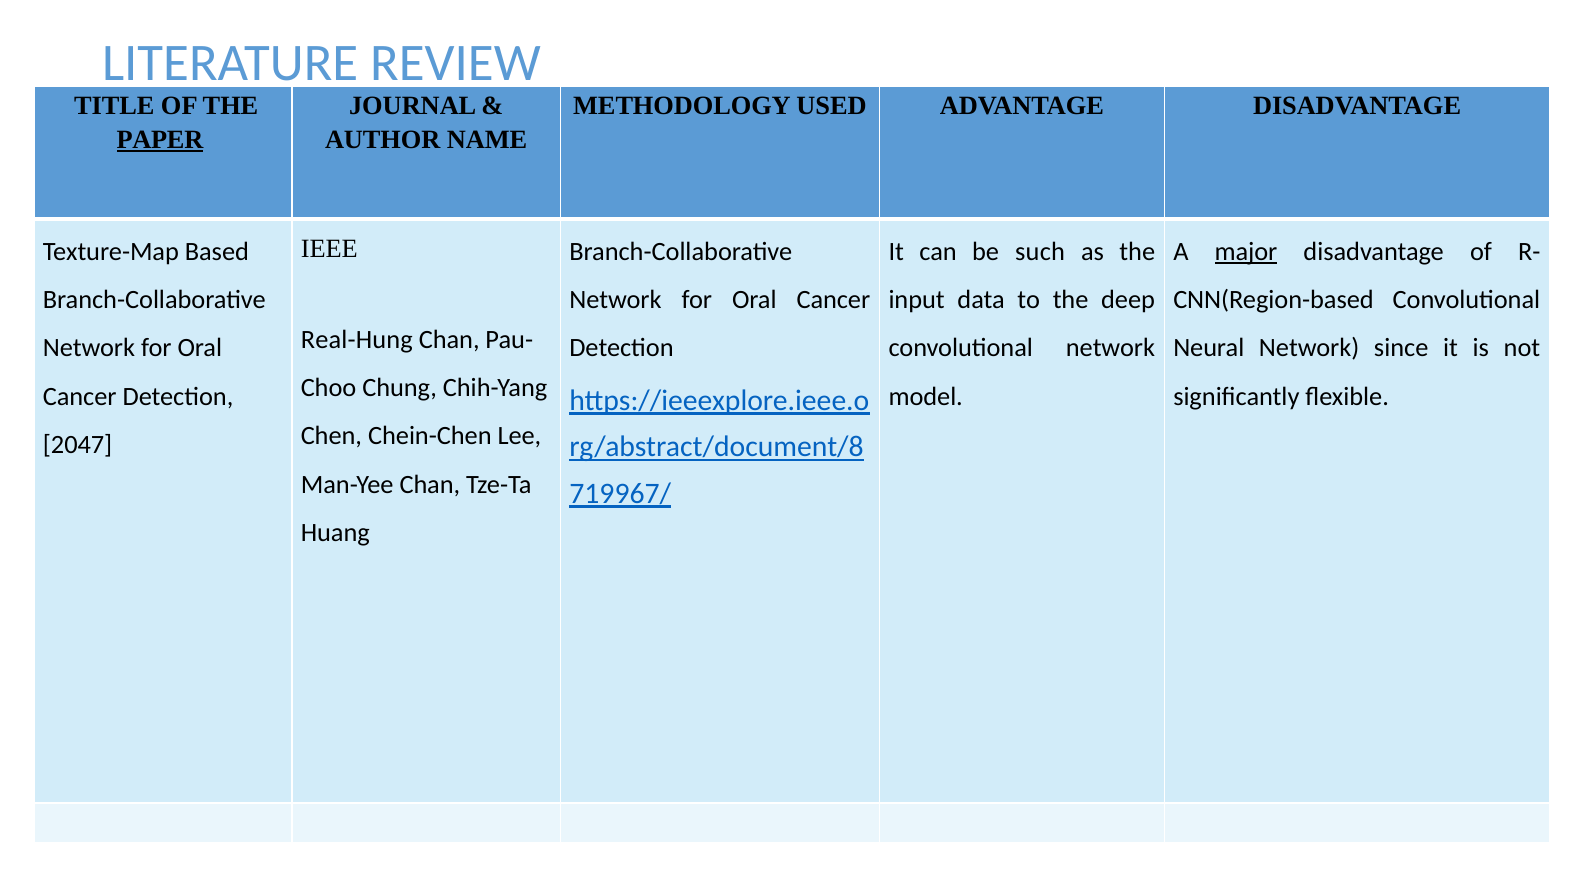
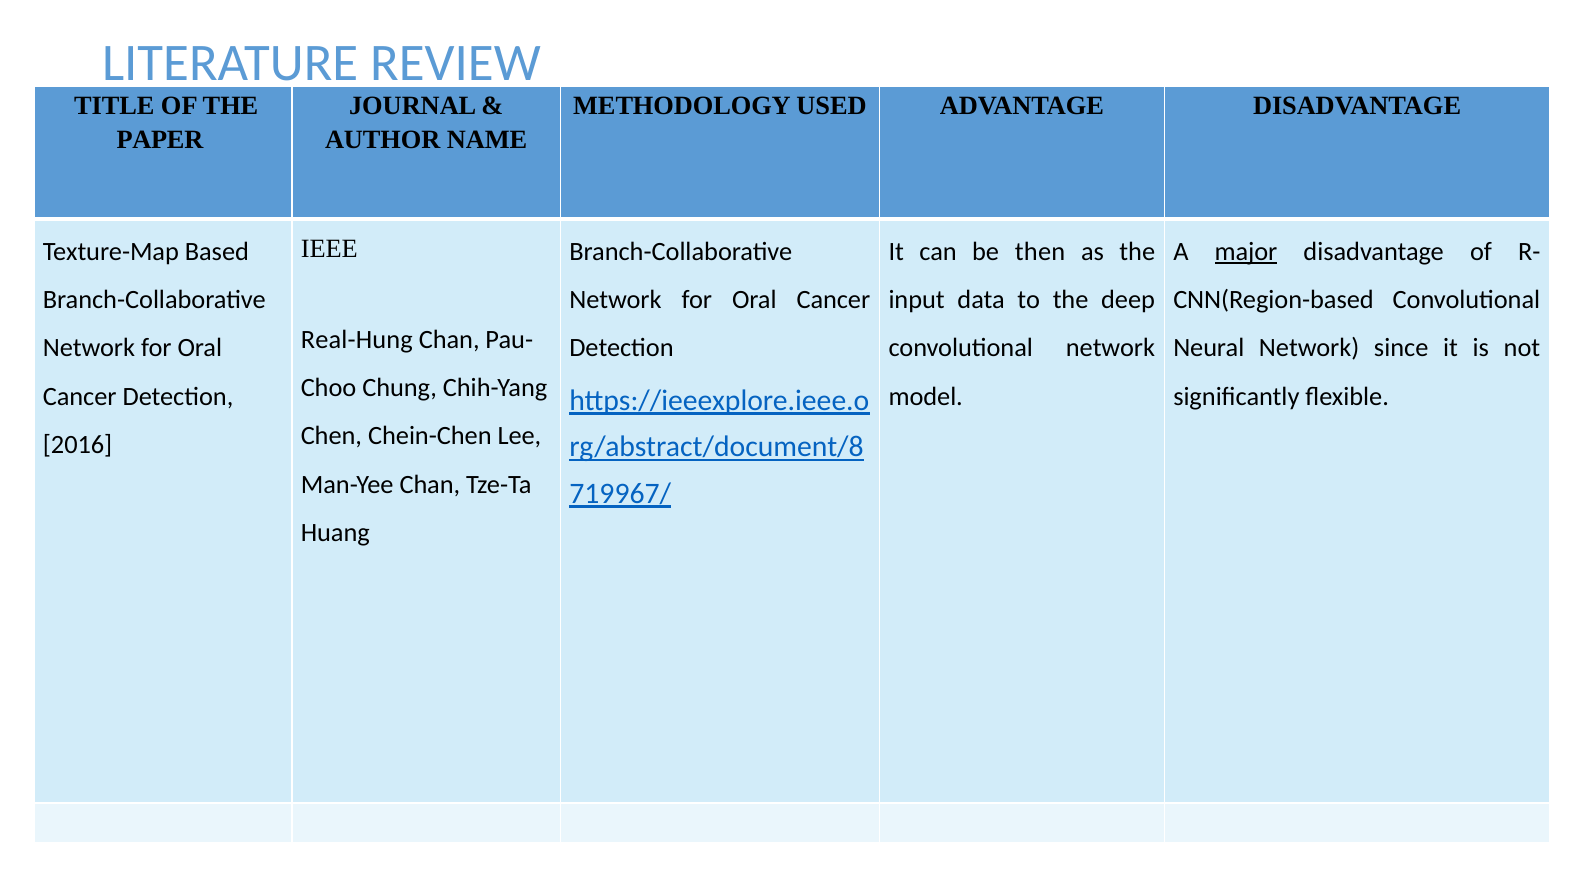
PAPER underline: present -> none (160, 140)
such: such -> then (1040, 251)
2047: 2047 -> 2016 (78, 445)
